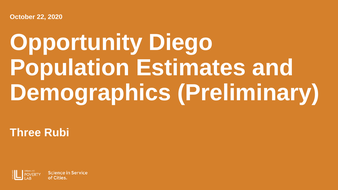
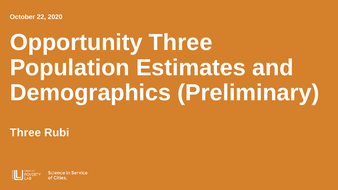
Opportunity Diego: Diego -> Three (181, 43)
